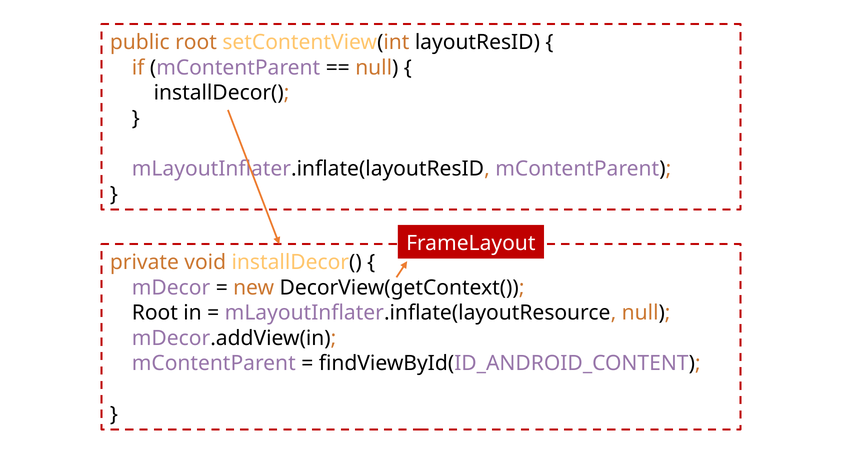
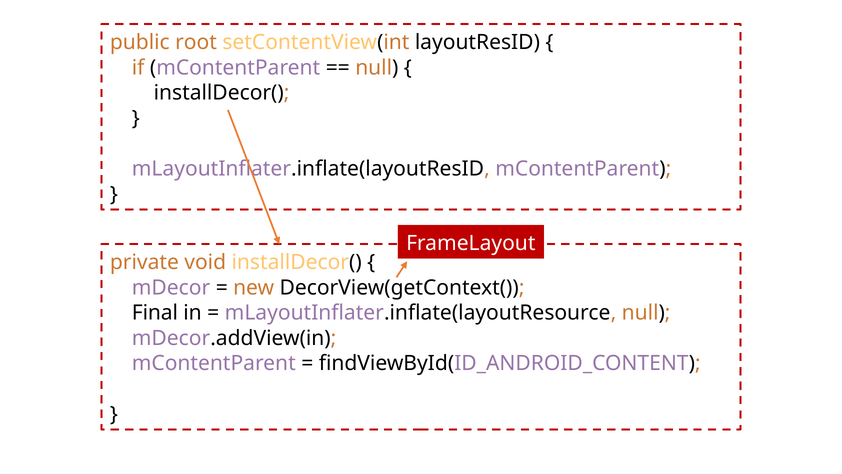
Root: Root -> Final (155, 313)
